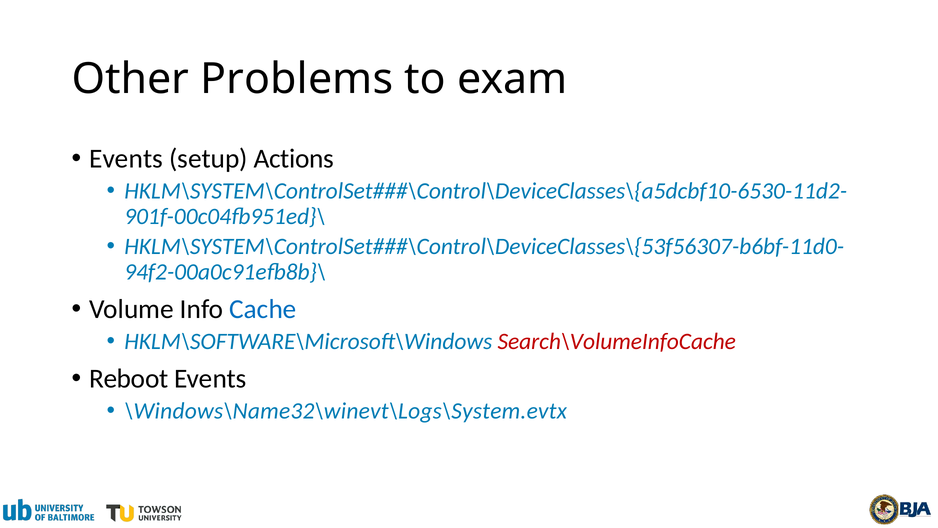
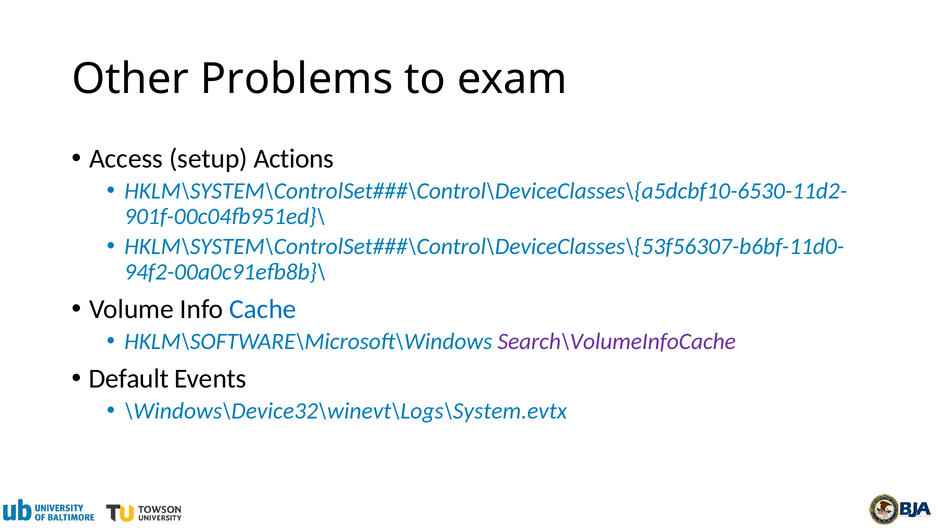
Events: Events -> Access (126, 159)
Search\VolumeInfoCache colour: red -> purple (617, 341)
Reboot: Reboot -> Default (129, 378)
\Windows\Name32\winevt\Logs\System.evtx: \Windows\Name32\winevt\Logs\System.evtx -> \Windows\Device32\winevt\Logs\System.evtx (346, 411)
